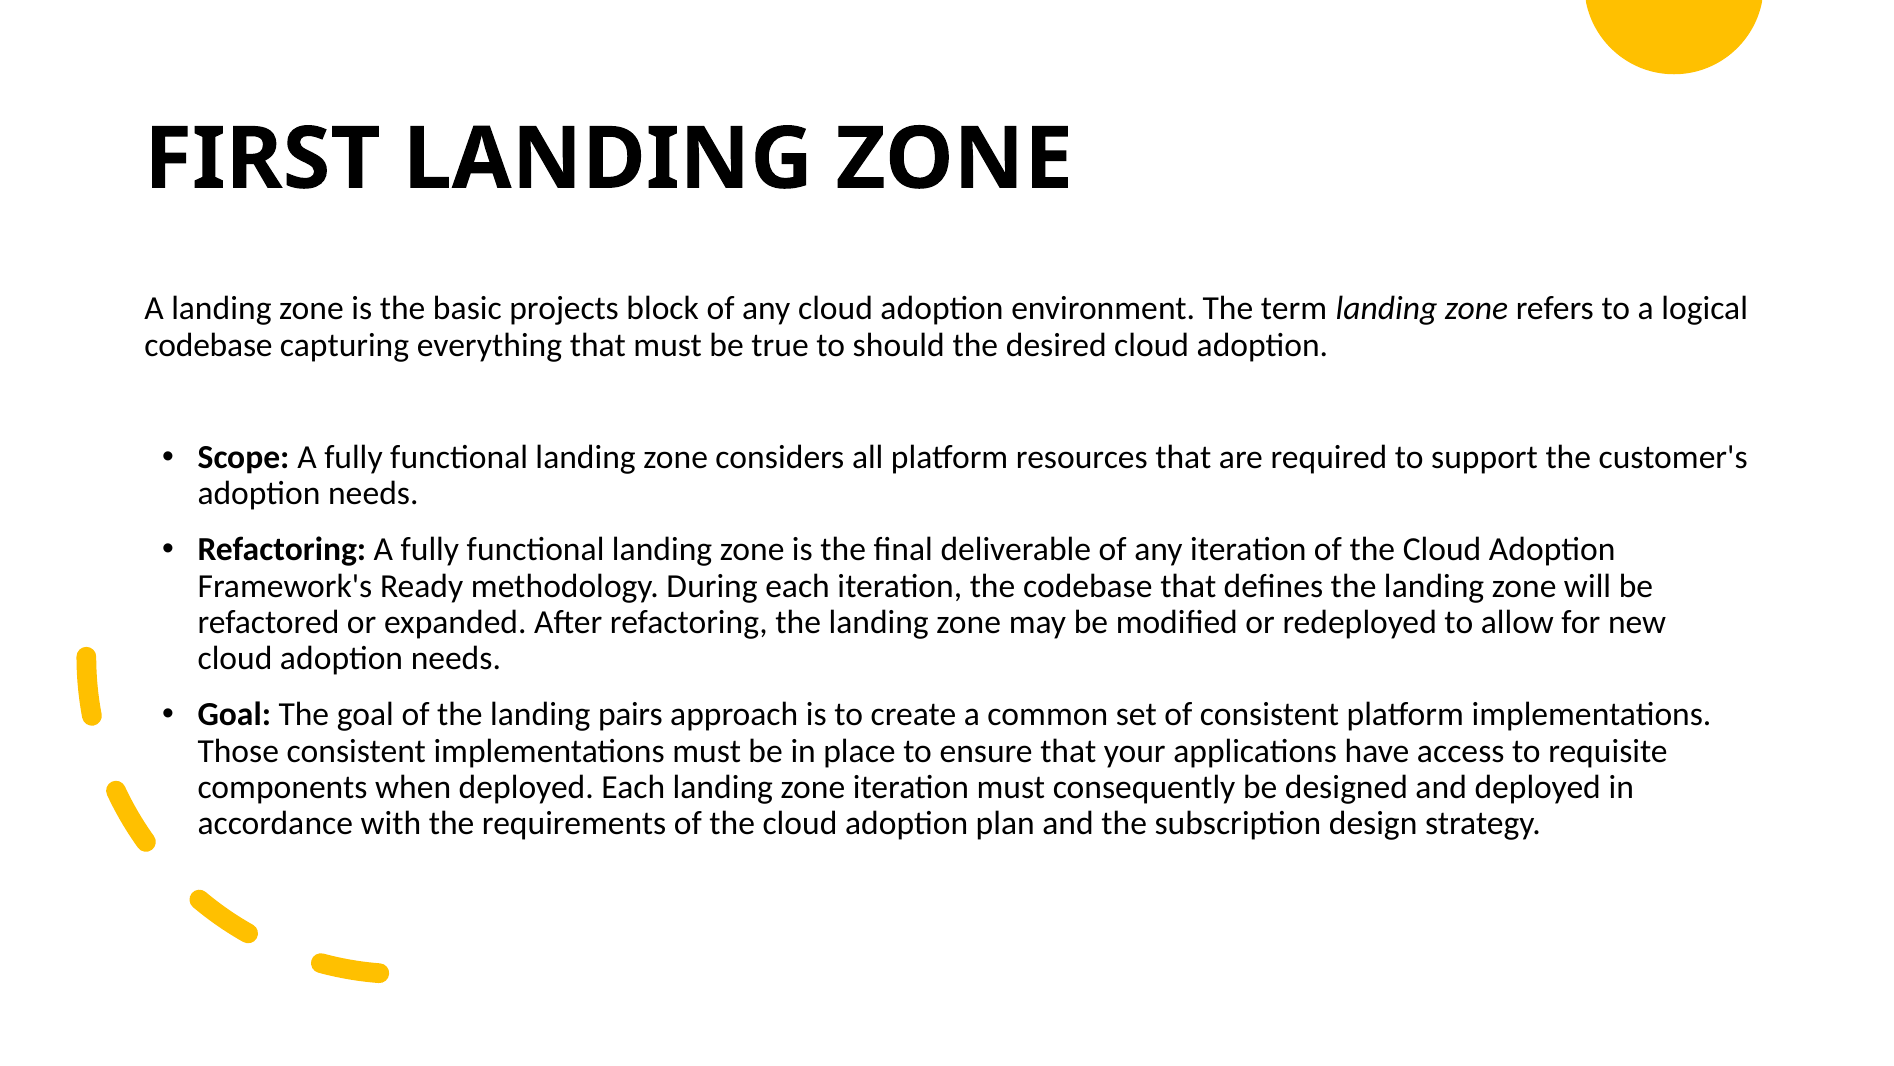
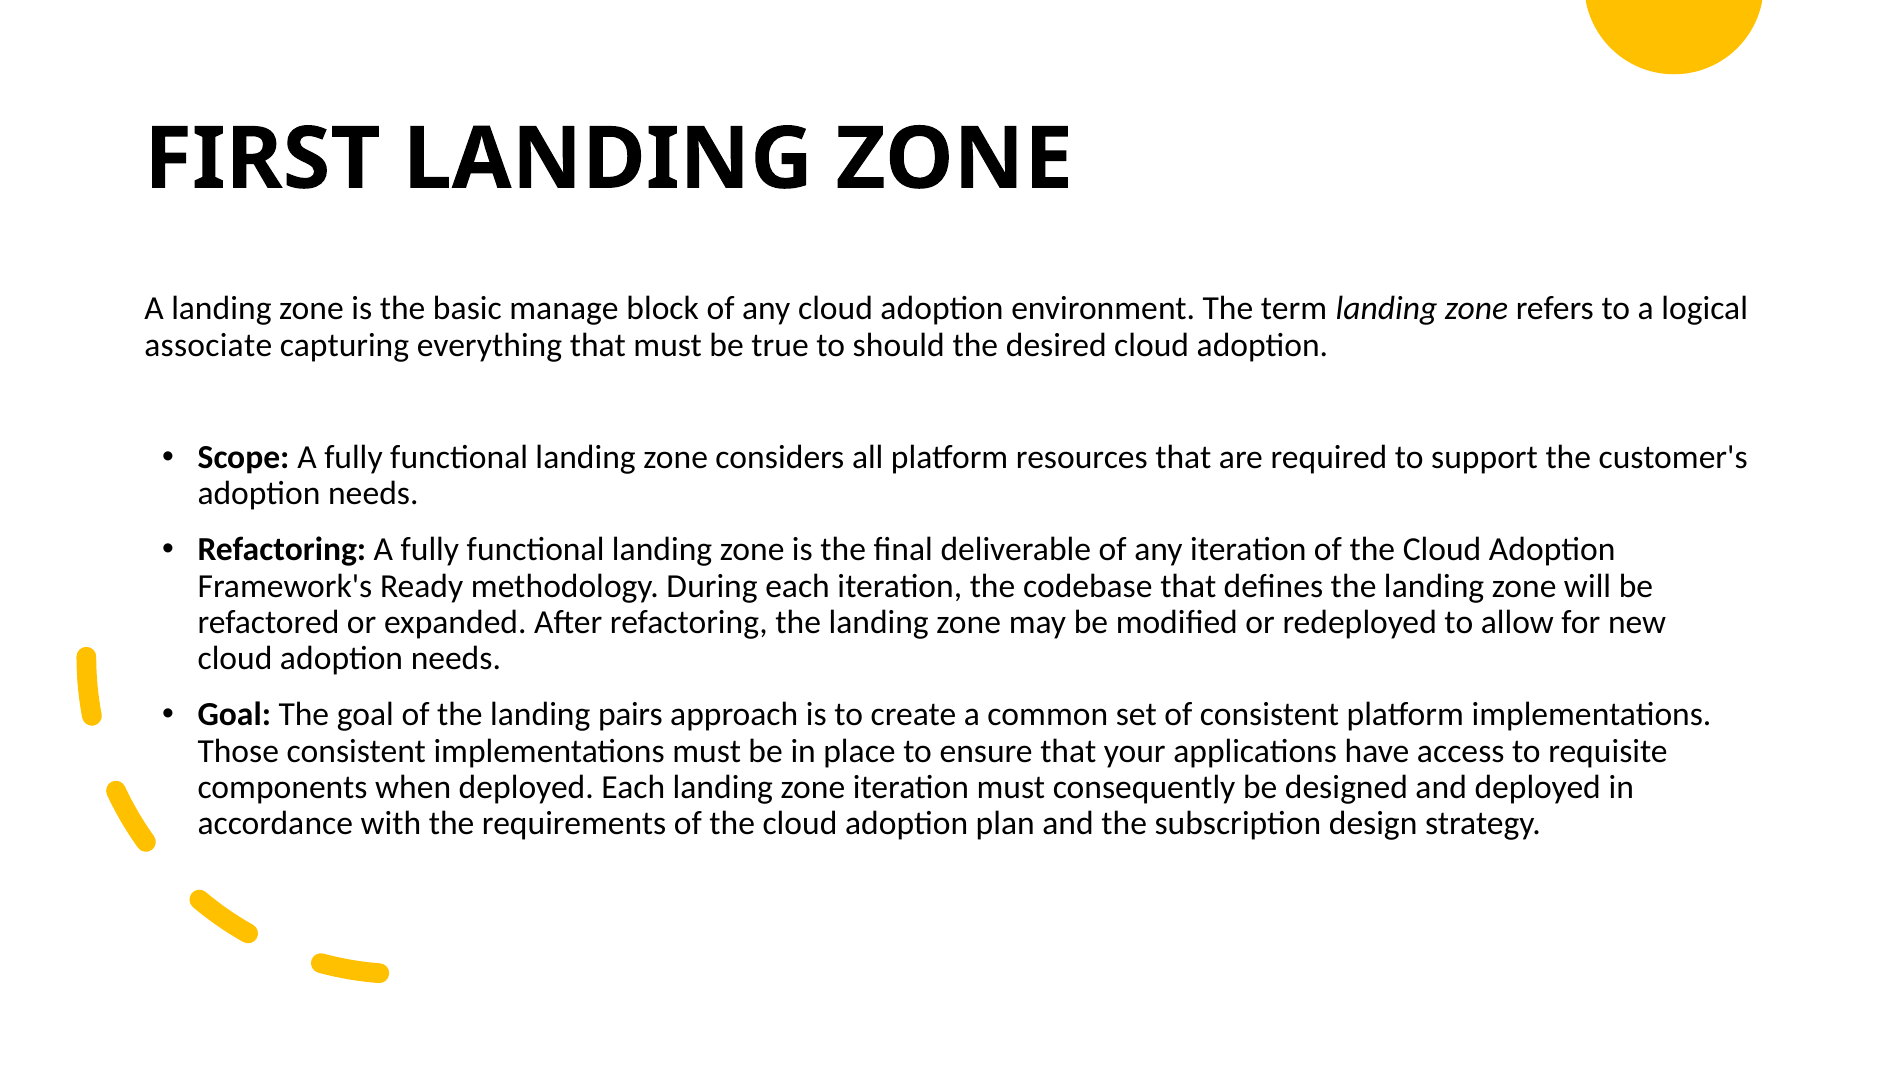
projects: projects -> manage (564, 309)
codebase: codebase -> associate (208, 345)
